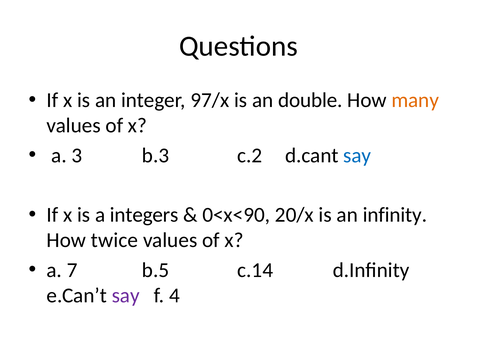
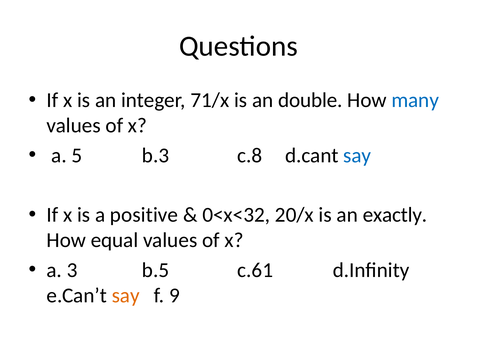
97/x: 97/x -> 71/x (210, 100)
many colour: orange -> blue (415, 100)
3: 3 -> 5 (77, 155)
c.2: c.2 -> c.8 (250, 155)
integers: integers -> positive (144, 215)
0<x<90: 0<x<90 -> 0<x<32 (236, 215)
infinity: infinity -> exactly (395, 215)
twice: twice -> equal (115, 240)
7: 7 -> 3 (72, 270)
c.14: c.14 -> c.61 (255, 270)
say colour: purple -> orange (126, 295)
4: 4 -> 9 (174, 295)
